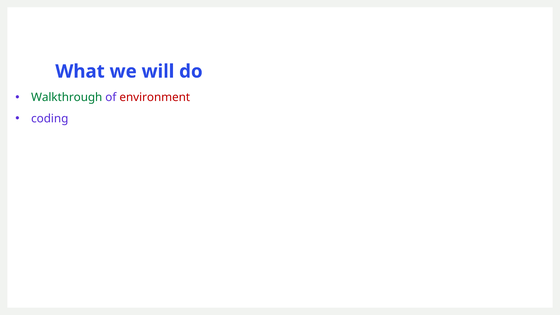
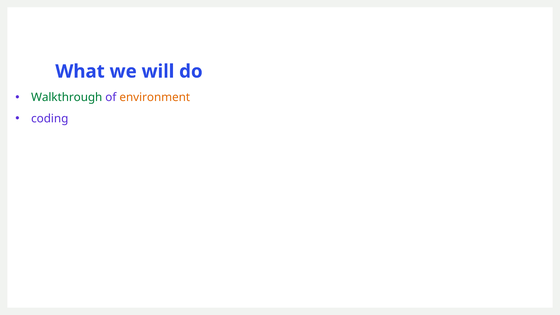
environment colour: red -> orange (155, 97)
